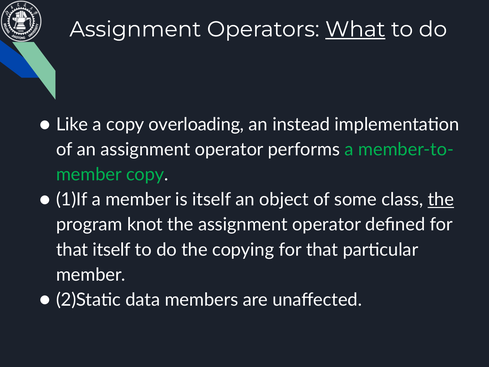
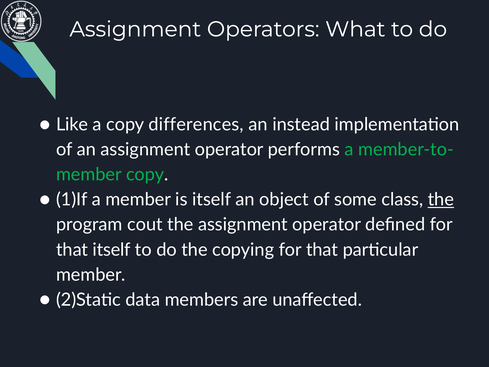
What underline: present -> none (355, 29)
overloading: overloading -> differences (196, 125)
knot: knot -> cout (145, 225)
